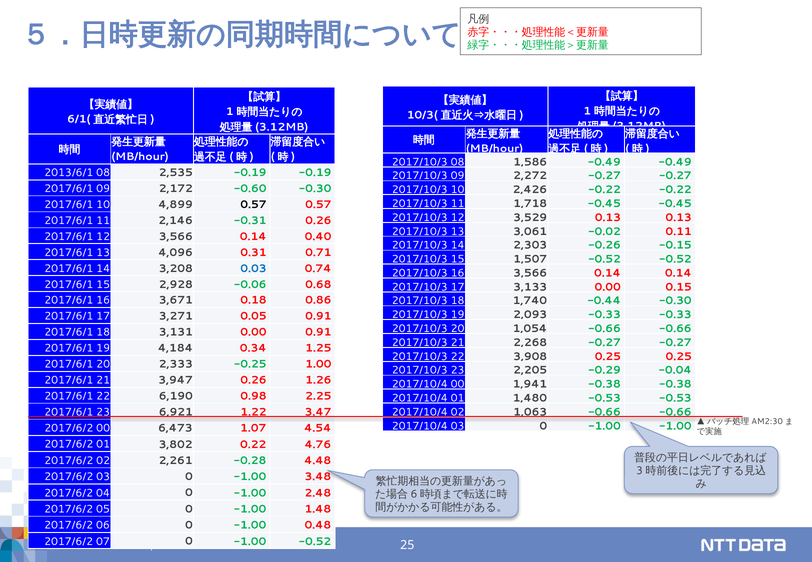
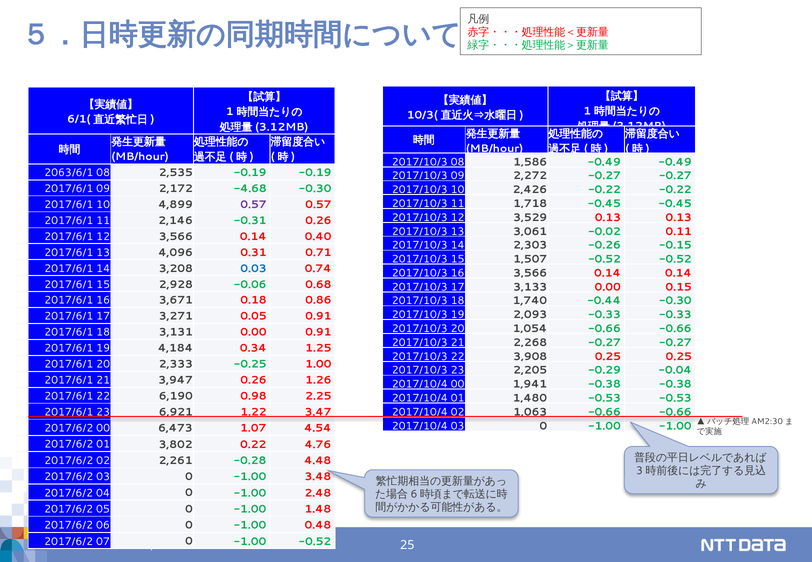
2013/6/1: 2013/6/1 -> 2063/6/1 (69, 173)
-0.60: -0.60 -> -4.68 (250, 189)
0.57 colour: black -> purple (253, 205)
